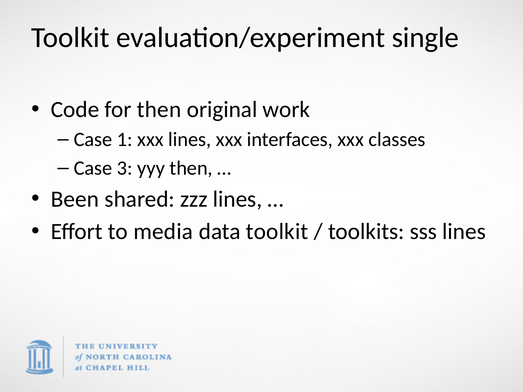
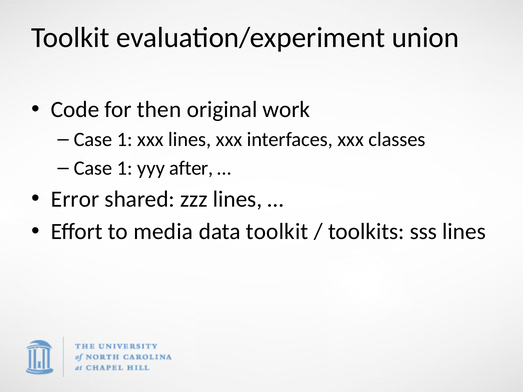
single: single -> union (425, 38)
3: 3 -> 1 (125, 168)
yyy then: then -> after (191, 168)
Been: Been -> Error (75, 199)
